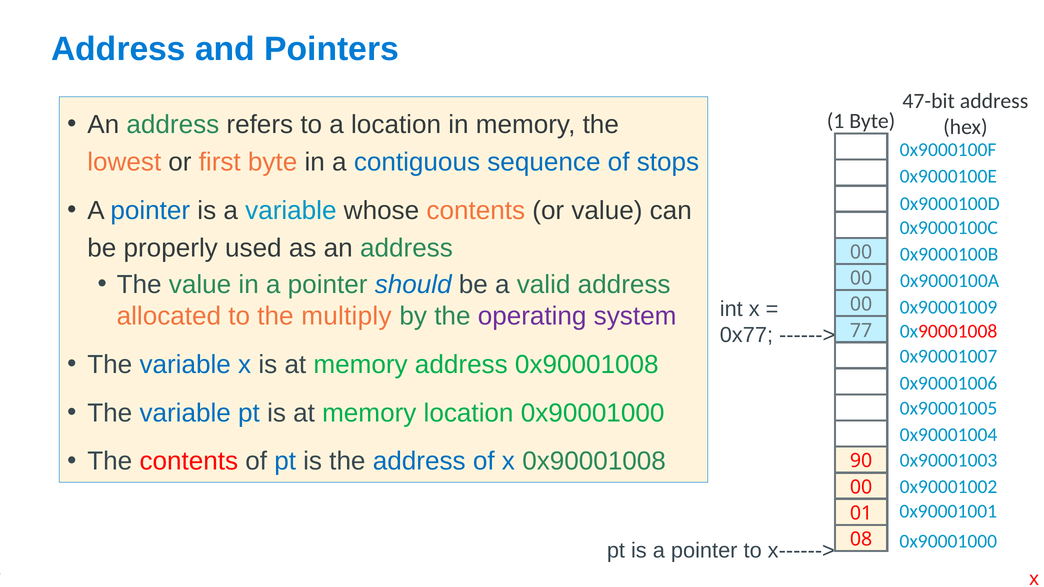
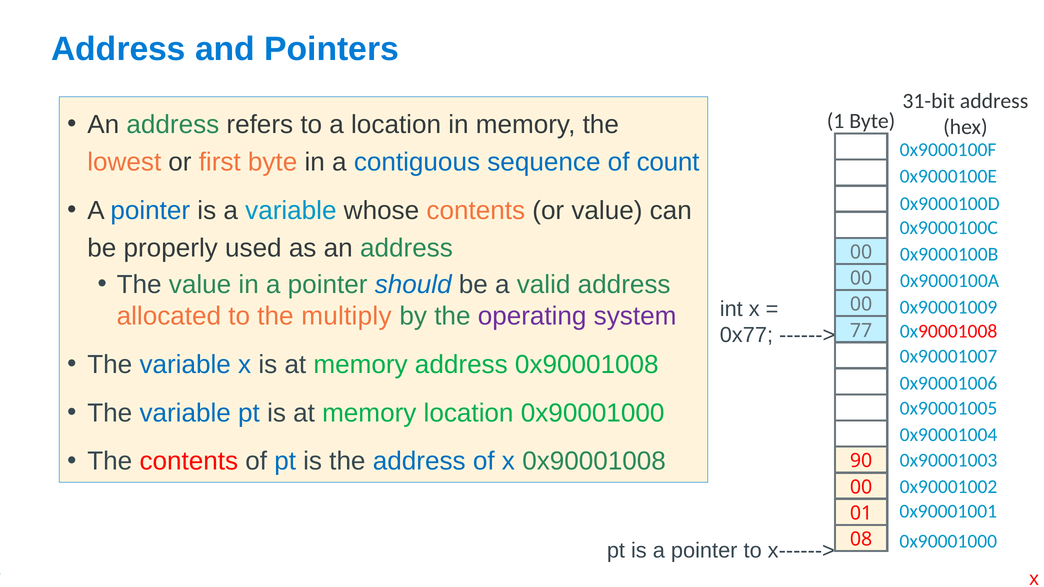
47-bit: 47-bit -> 31-bit (929, 101)
stops: stops -> count (668, 162)
